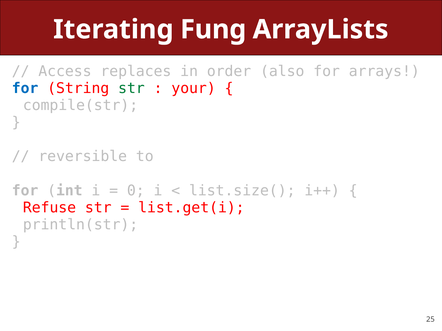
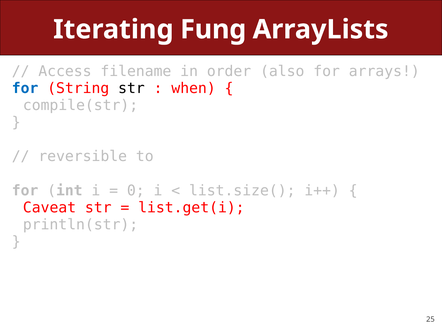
replaces: replaces -> filename (136, 71)
str colour: green -> black (131, 88)
your: your -> when (194, 88)
Refuse: Refuse -> Caveat (50, 208)
